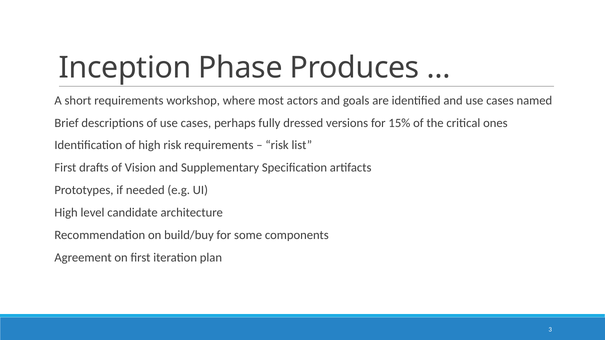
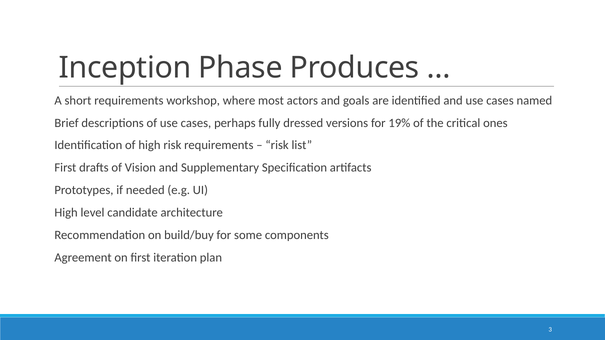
15%: 15% -> 19% (399, 123)
